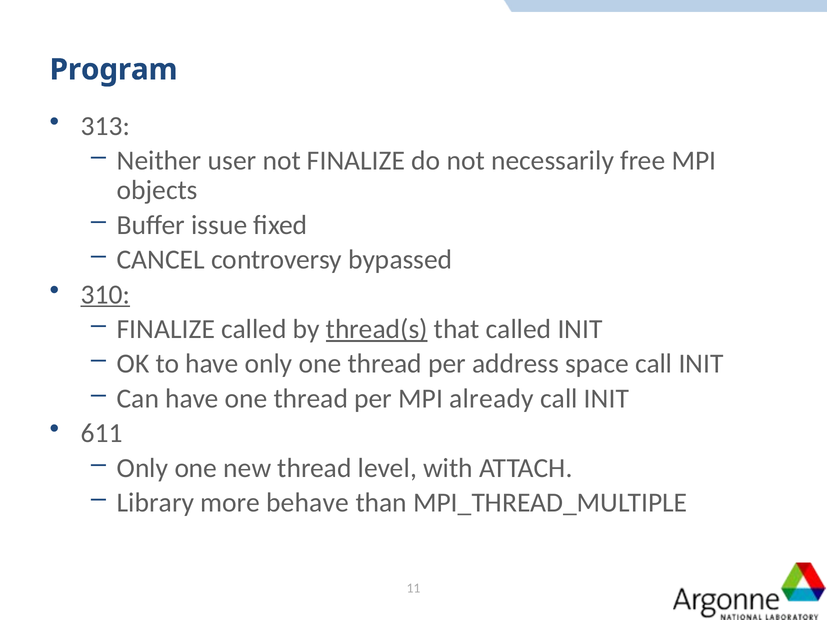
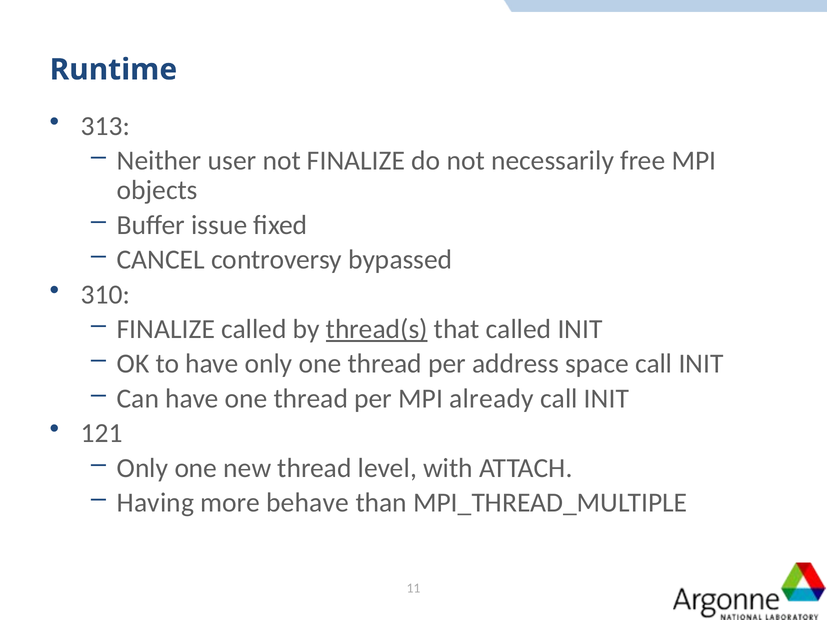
Program: Program -> Runtime (113, 70)
310 underline: present -> none (105, 295)
611: 611 -> 121 (102, 433)
Library: Library -> Having (155, 503)
